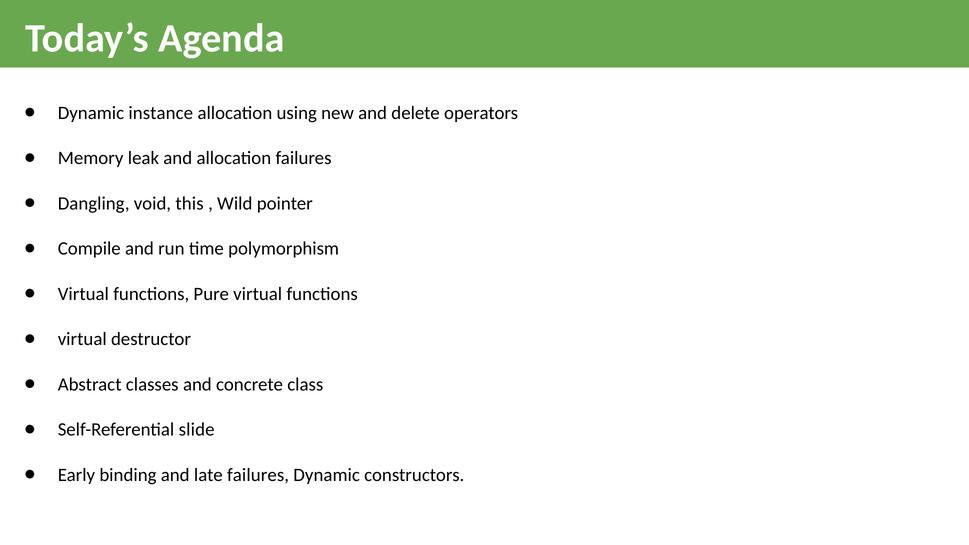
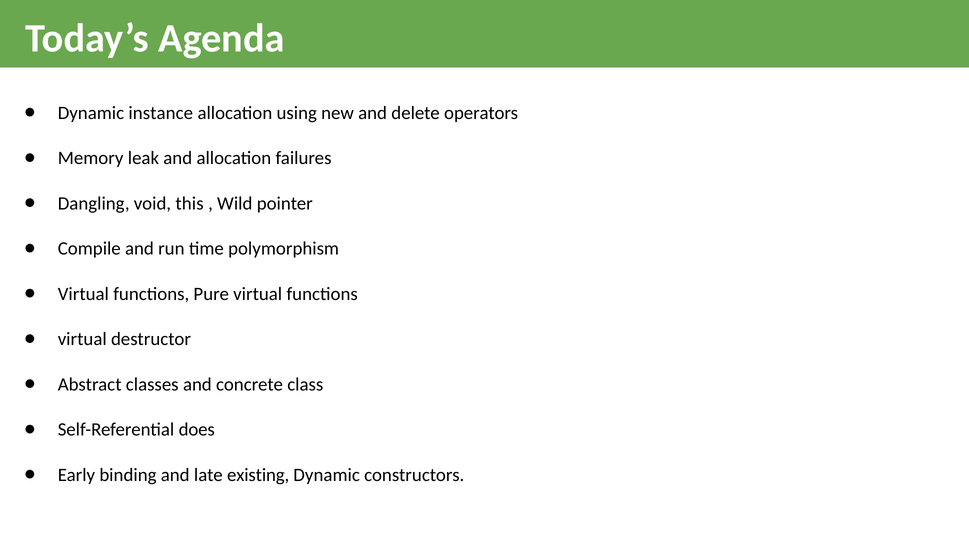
slide: slide -> does (197, 430)
late failures: failures -> existing (258, 475)
